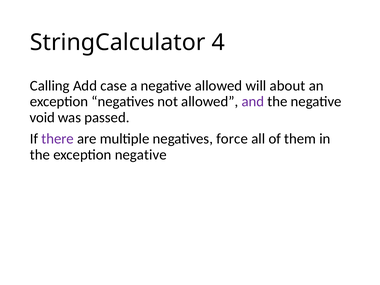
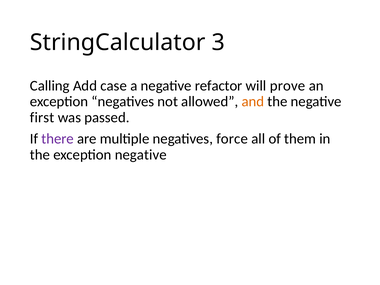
4: 4 -> 3 (218, 43)
negative allowed: allowed -> refactor (219, 86)
about: about -> prove (288, 86)
and colour: purple -> orange (253, 102)
void: void -> first (42, 118)
